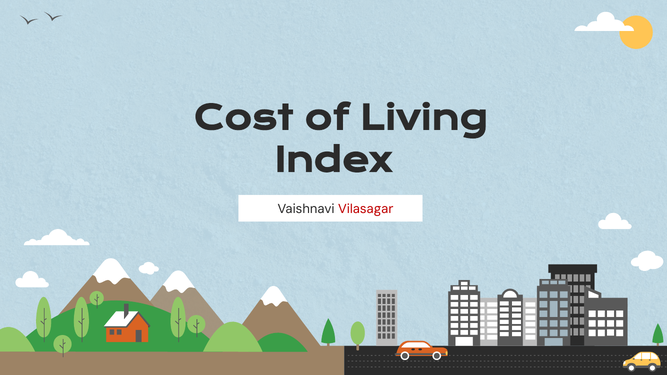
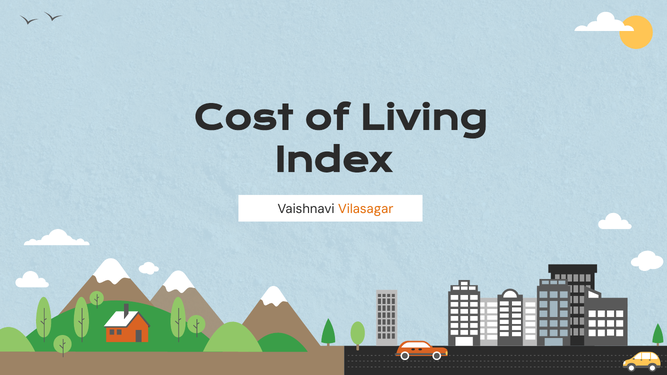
Vilasagar colour: red -> orange (366, 209)
